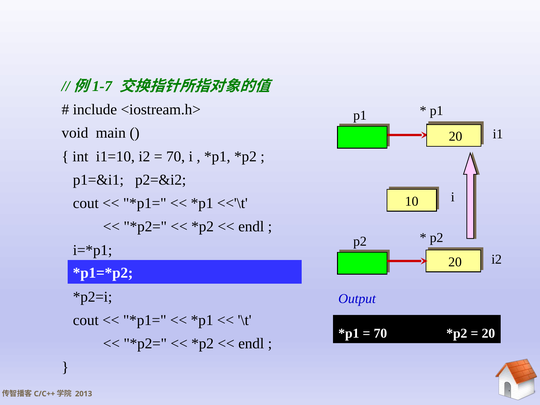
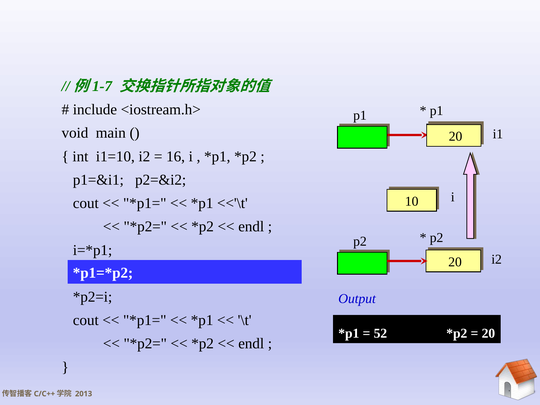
70: 70 -> 16 (176, 156)
70: 70 -> 52 (380, 333)
